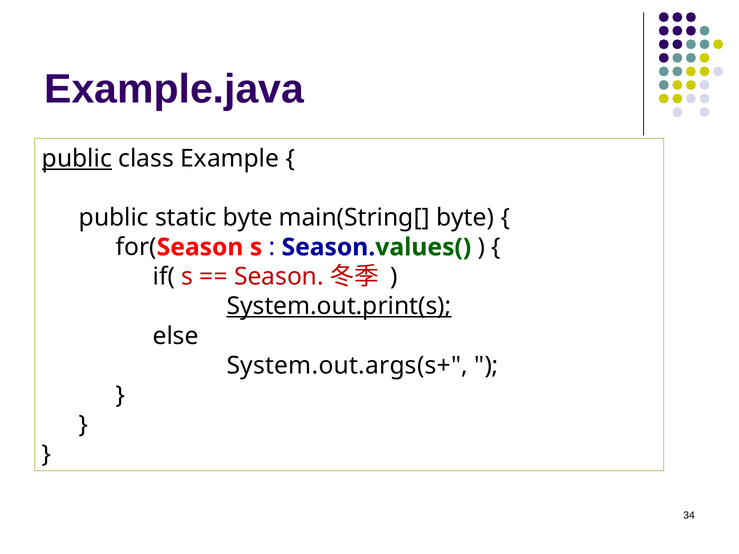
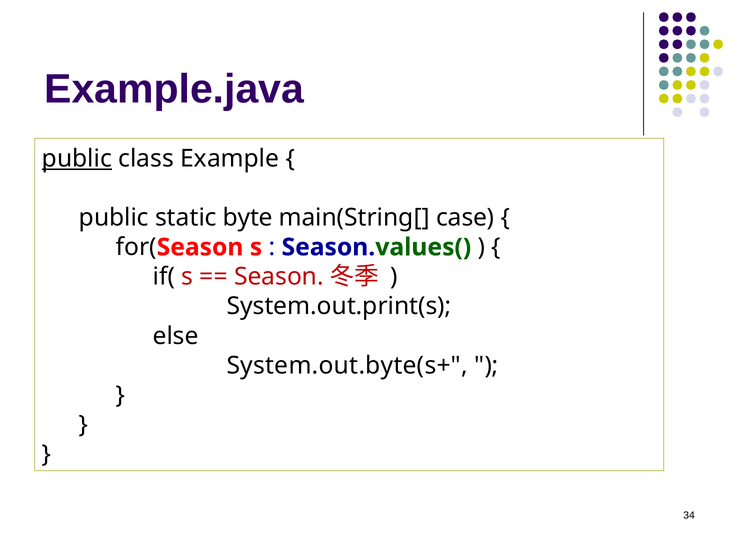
main(String[ byte: byte -> case (465, 218)
System.out.print(s underline: present -> none (339, 306)
System.out.args(s+: System.out.args(s+ -> System.out.byte(s+ (347, 366)
